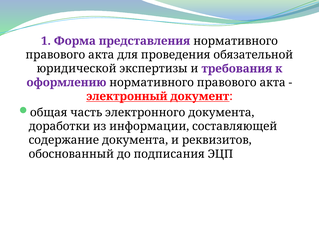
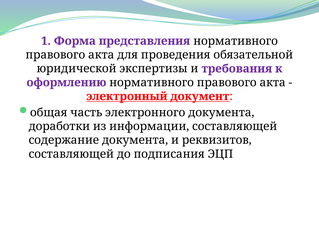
обоснованный: обоснованный -> составляющей (71, 154)
